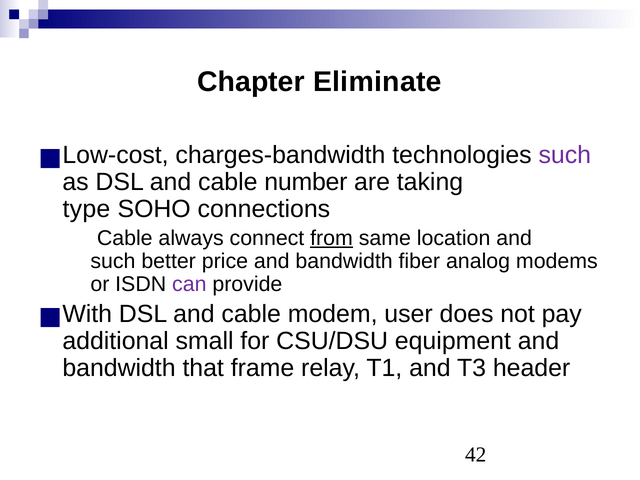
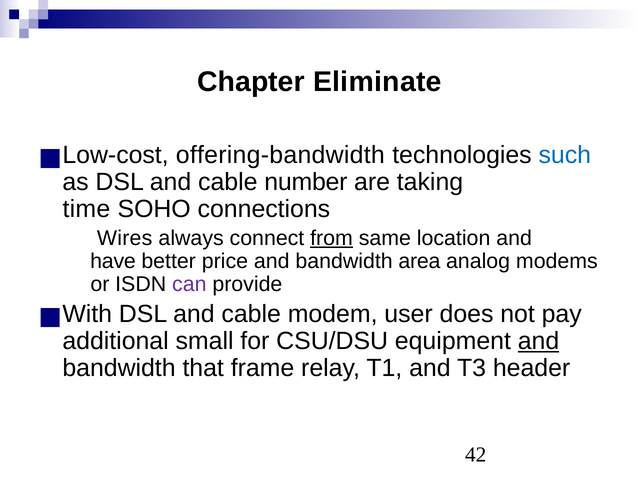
charges-bandwidth: charges-bandwidth -> offering-bandwidth (280, 155)
such colour: purple -> blue (565, 155)
type: type -> time (86, 209)
Cable: Cable -> Wires (125, 238)
such: such -> have (113, 261)
fiber: fiber -> area (419, 261)
and underline: none -> present (538, 341)
